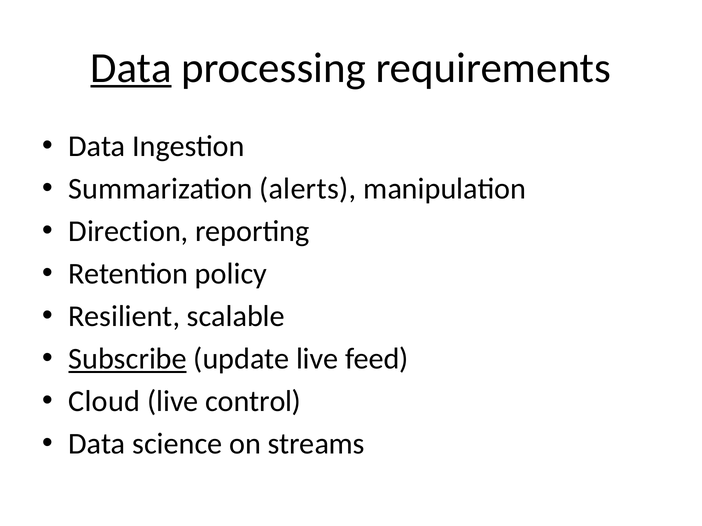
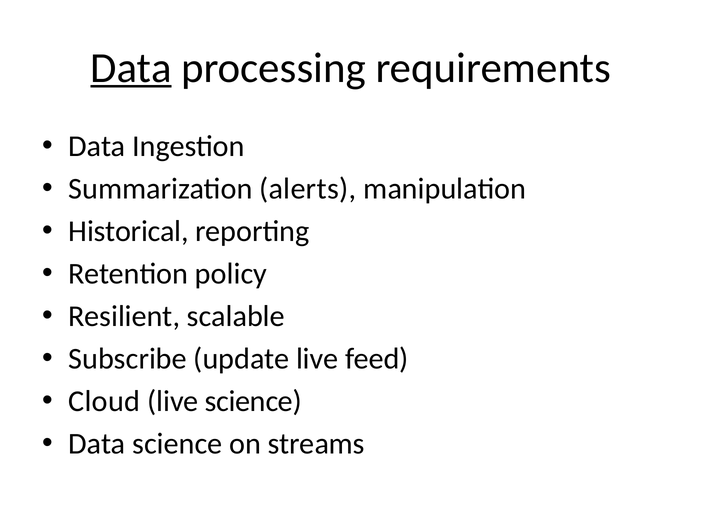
Direction: Direction -> Historical (129, 232)
Subscribe underline: present -> none (128, 359)
live control: control -> science (253, 402)
